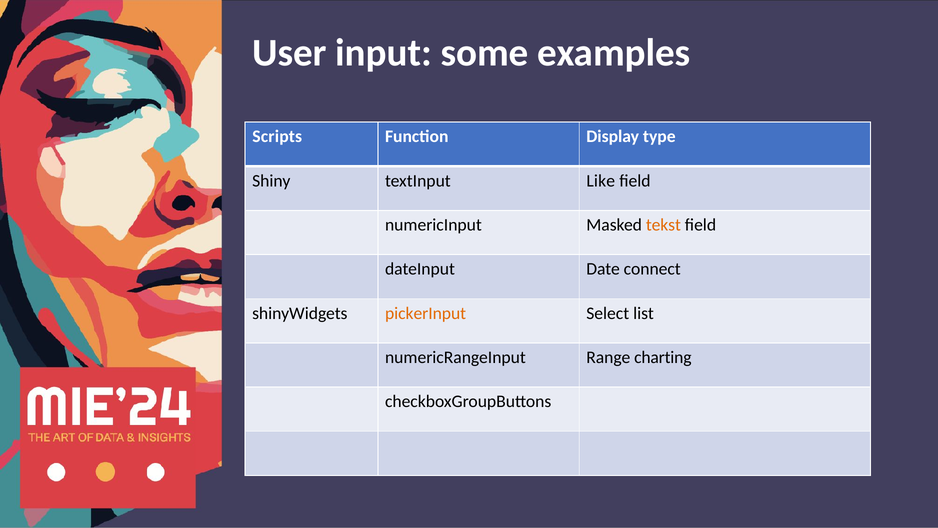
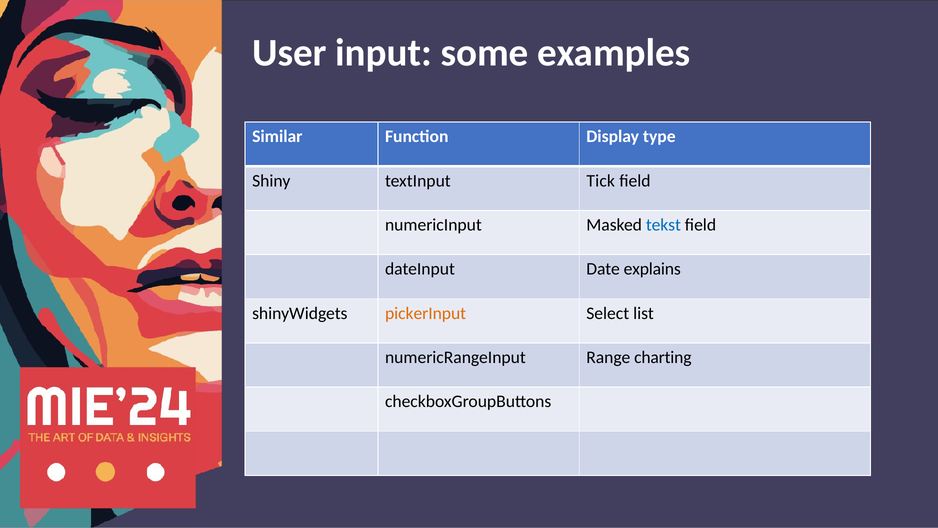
Scripts: Scripts -> Similar (277, 137)
Like: Like -> Tick (601, 181)
tekst colour: orange -> blue (663, 225)
connect: connect -> explains (652, 269)
